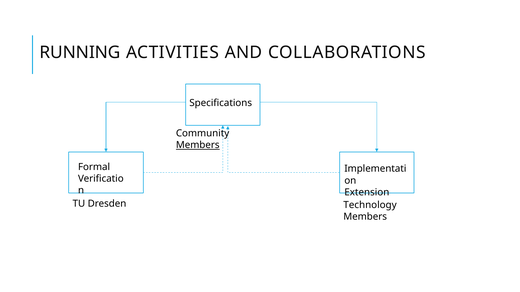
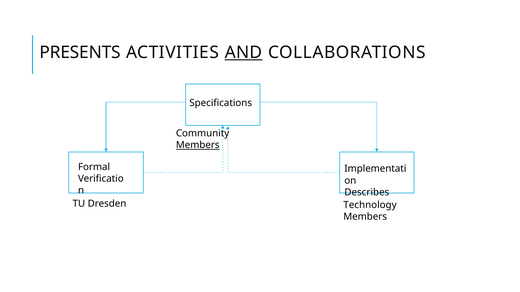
RUNNING: RUNNING -> PRESENTS (80, 53)
AND underline: none -> present (243, 53)
Extension: Extension -> Describes (367, 192)
